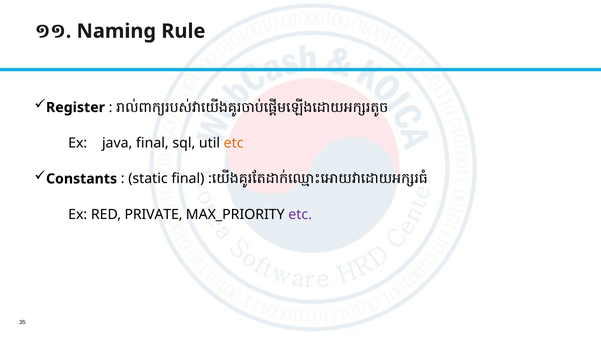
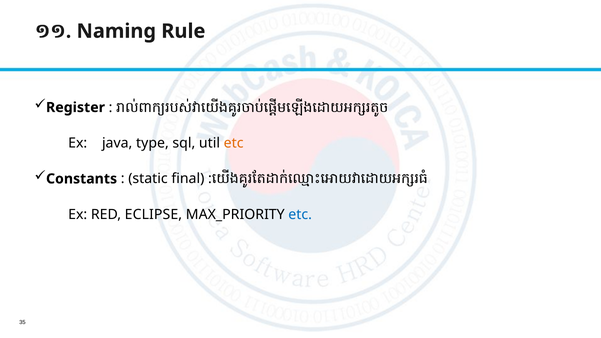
java final: final -> type (152, 143)
PRIVATE: PRIVATE -> ECLIPSE (153, 215)
etc colour: purple -> blue (300, 215)
